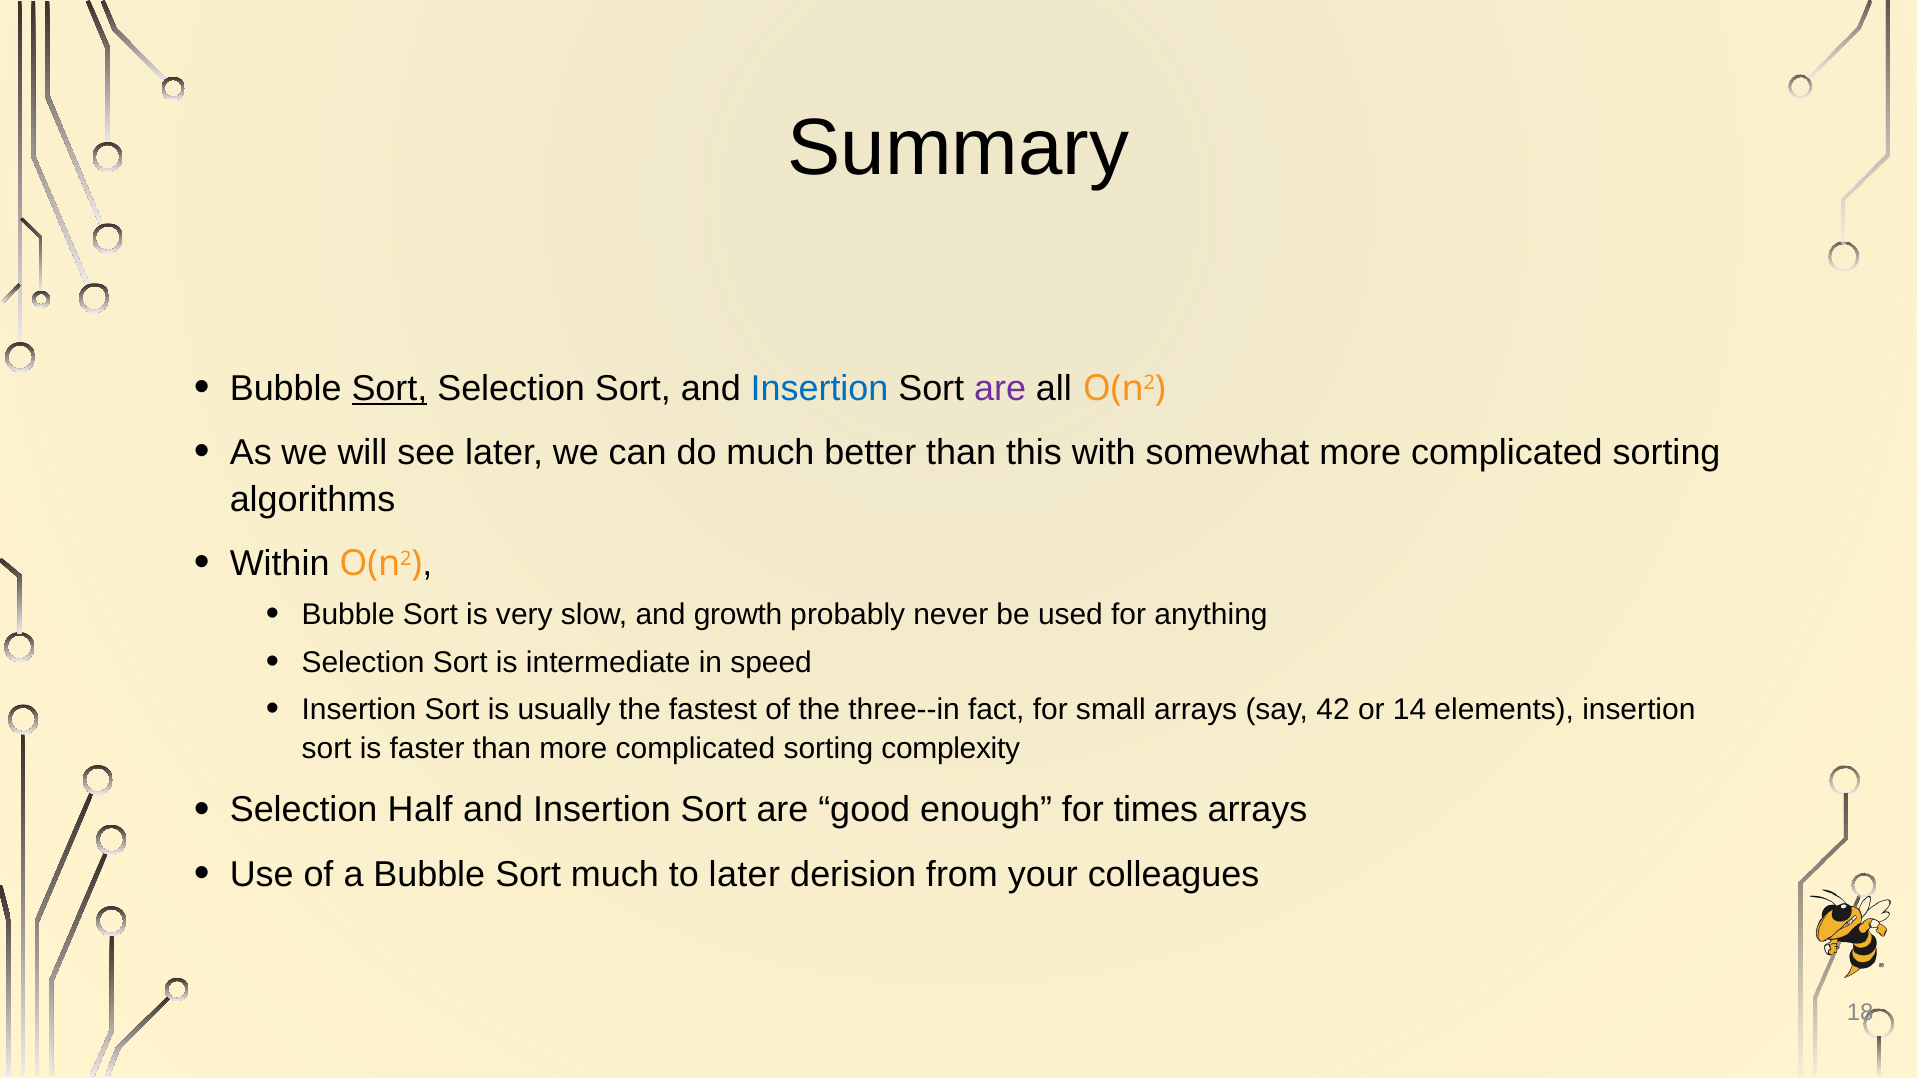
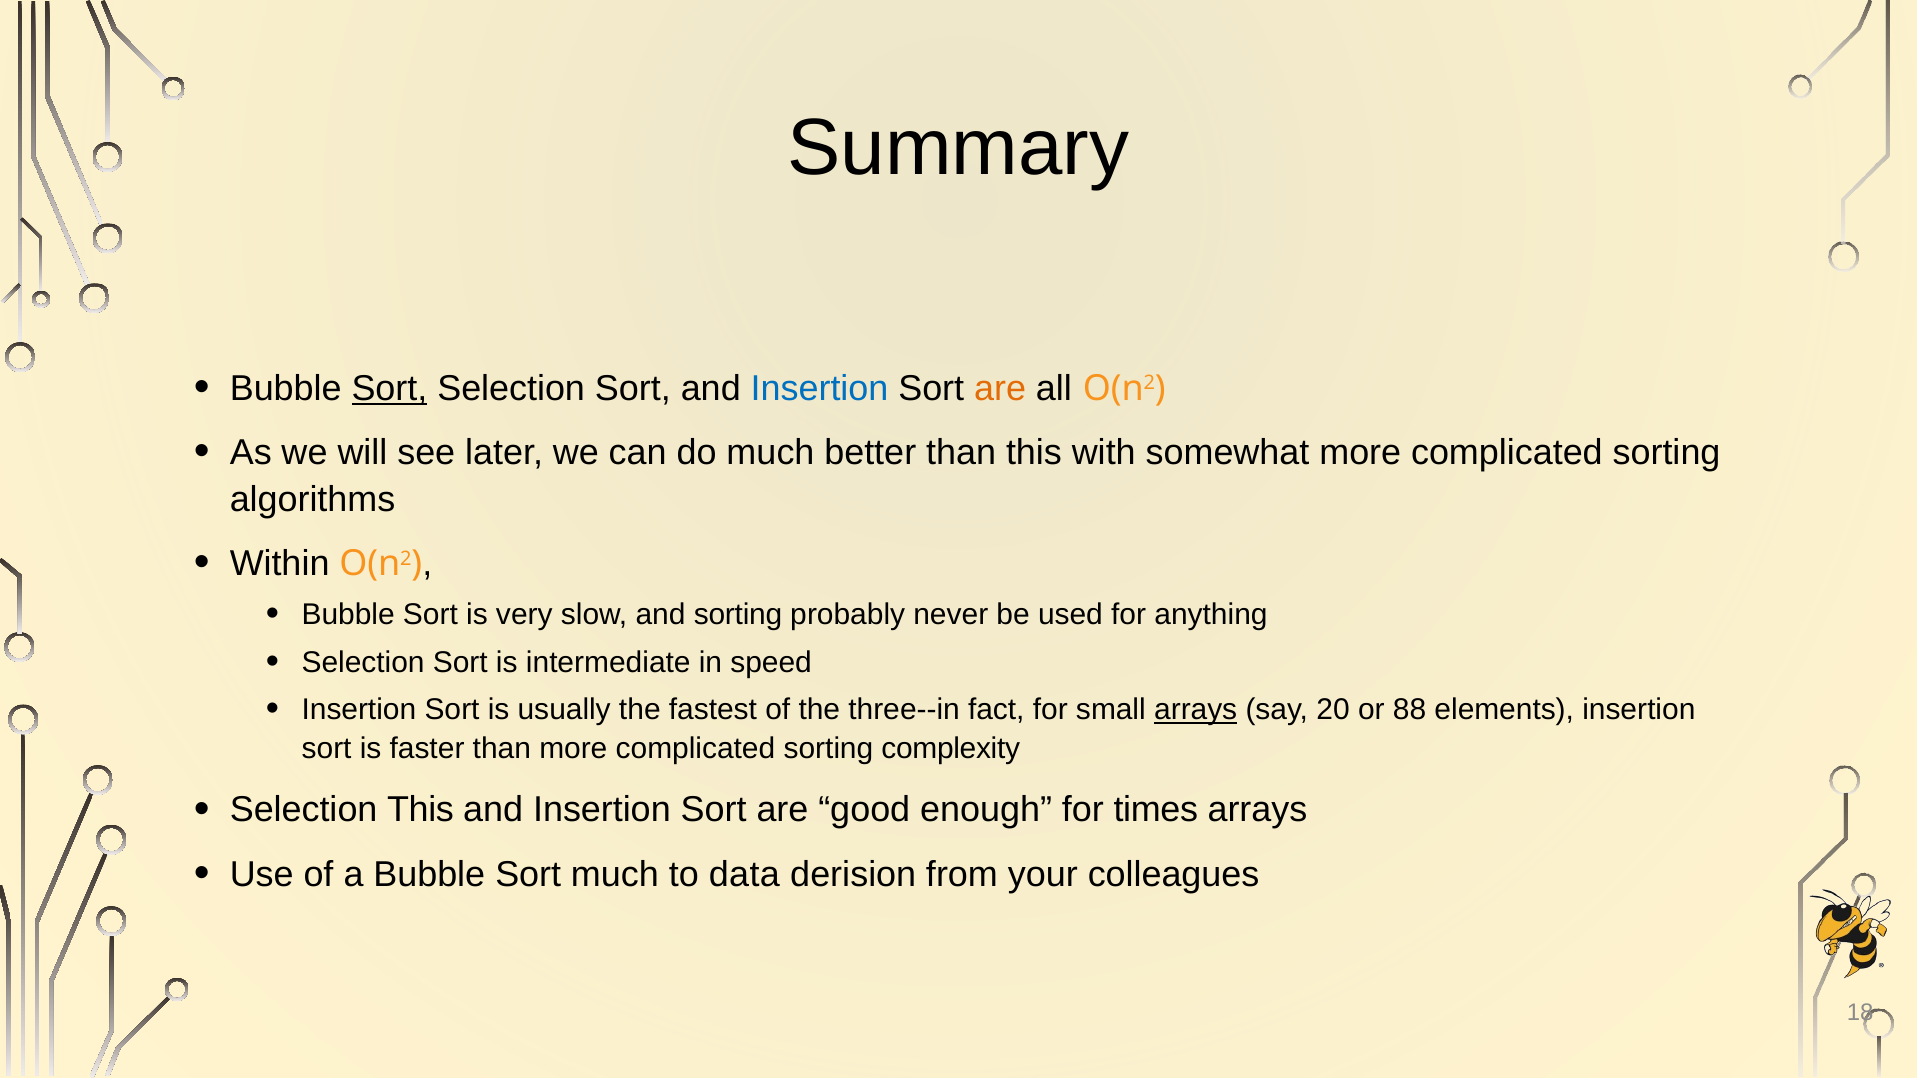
are colour: purple -> orange (1000, 388)
and growth: growth -> sorting (738, 615)
arrays underline: none -> present (1196, 710)
42: 42 -> 20 (1333, 710)
14: 14 -> 88 (1410, 710)
Selection Half: Half -> This (421, 810)
to later: later -> data (744, 875)
